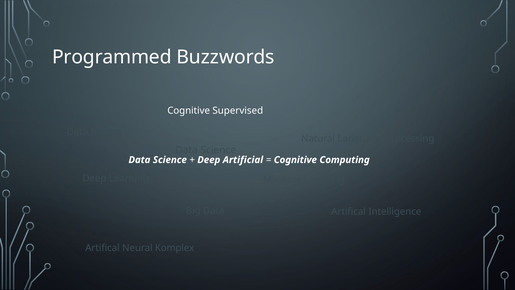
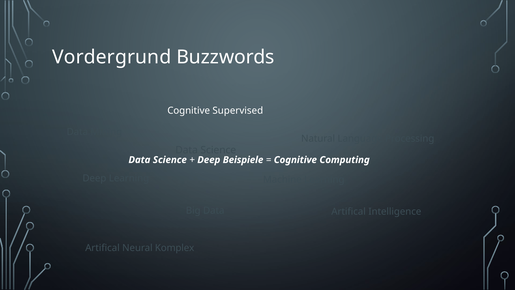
Programmed: Programmed -> Vordergrund (112, 57)
Artificial: Artificial -> Beispiele (243, 160)
